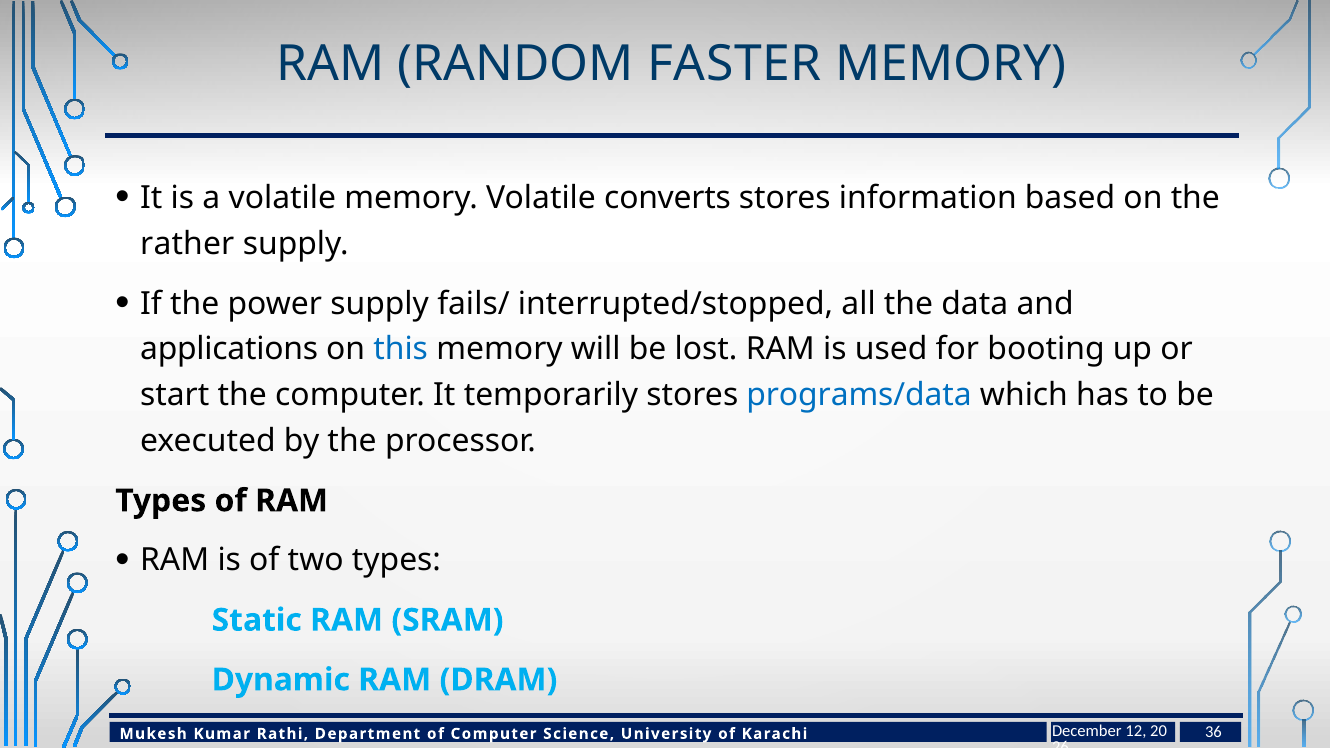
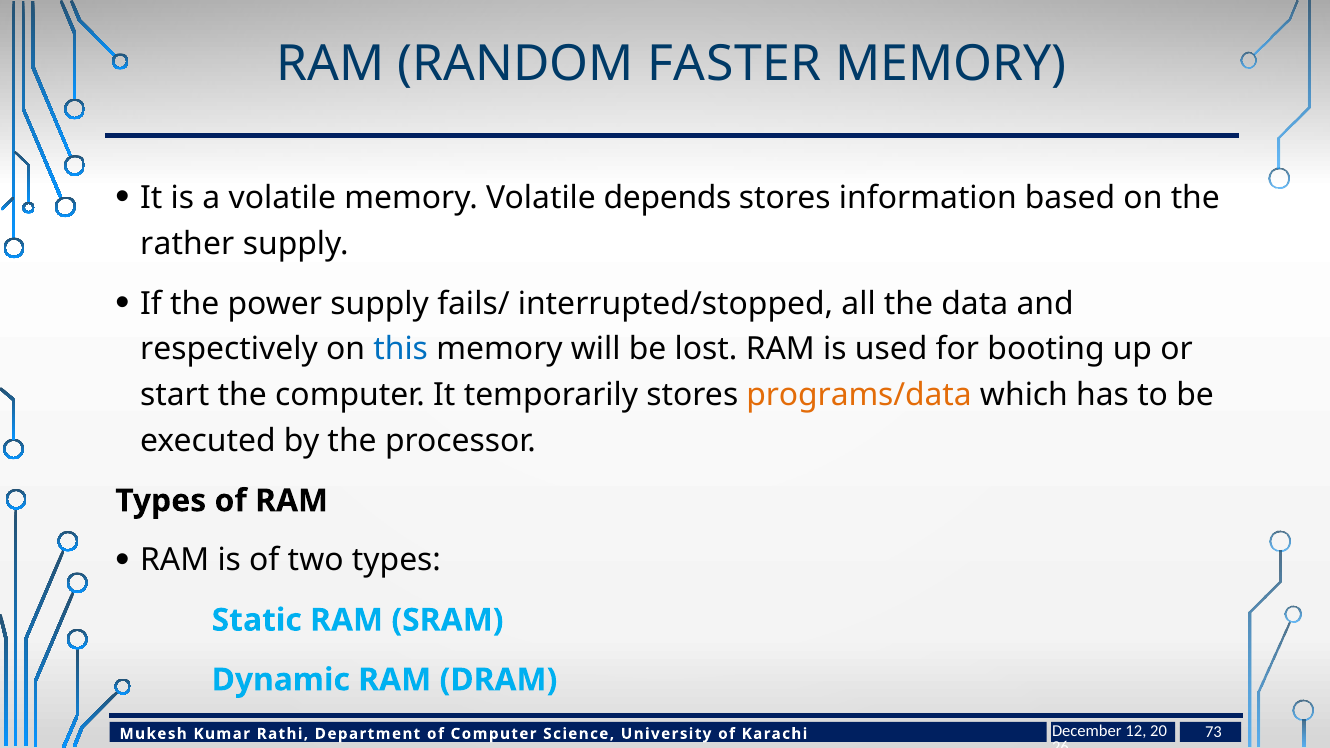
converts: converts -> depends (668, 198)
applications: applications -> respectively (229, 350)
programs/data colour: blue -> orange (859, 395)
36: 36 -> 73 (1213, 732)
